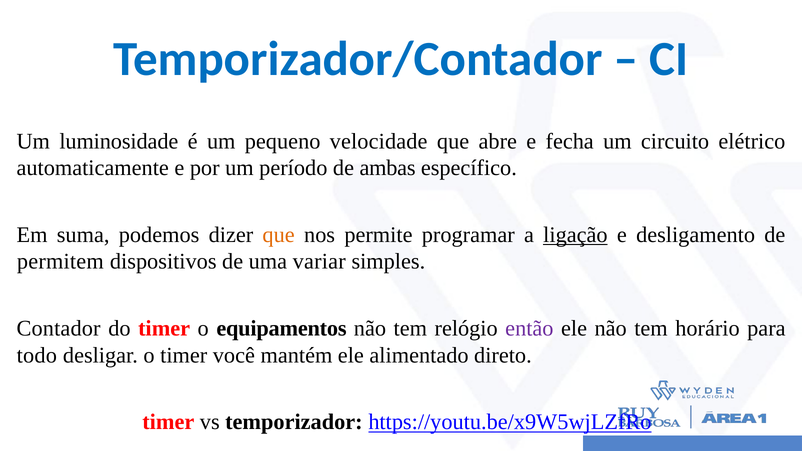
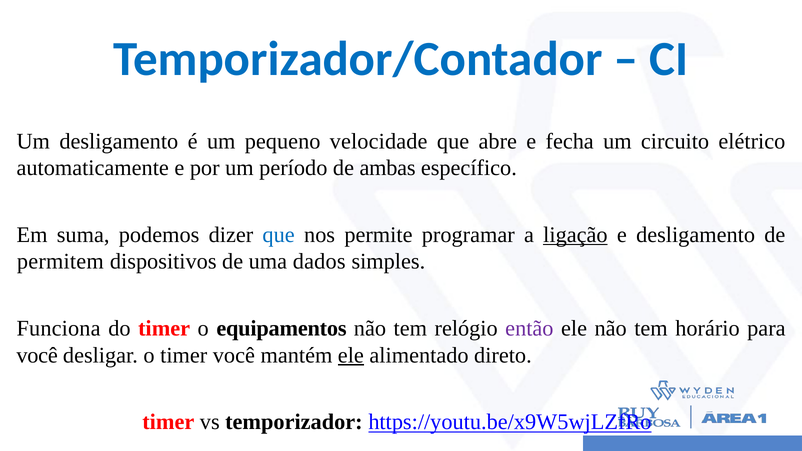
Um luminosidade: luminosidade -> desligamento (119, 141)
que colour: orange -> blue (279, 235)
variar: variar -> dados (319, 262)
Contador: Contador -> Funciona (59, 329)
todo: todo -> você (37, 355)
ele underline: none -> present (351, 355)
